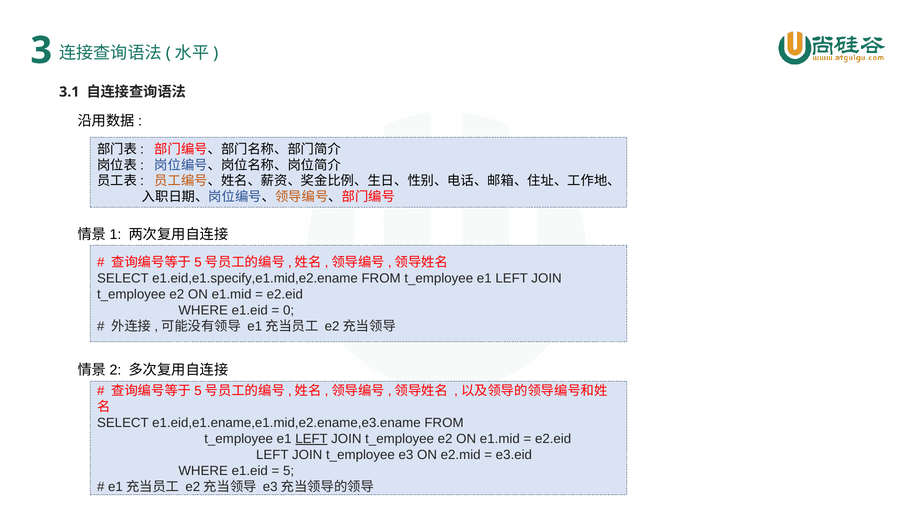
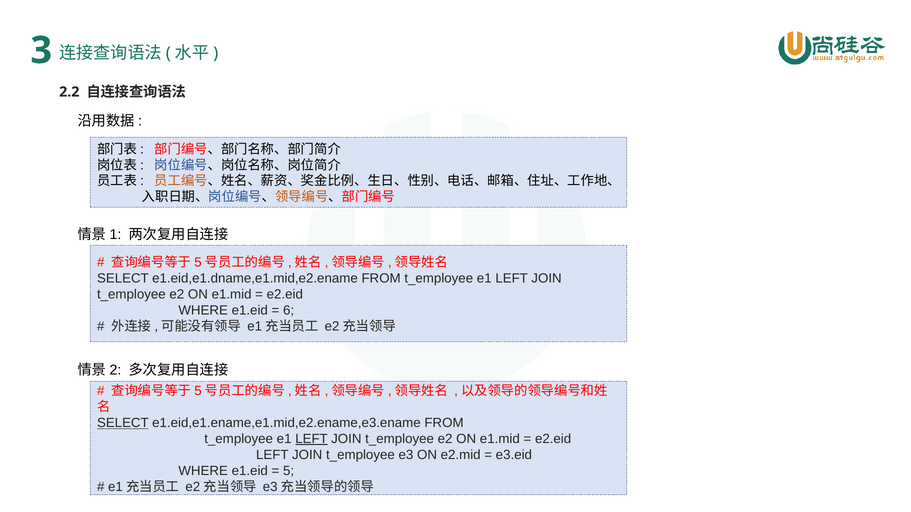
3.1: 3.1 -> 2.2 (69, 92)
e1.eid,e1.specify,e1.mid,e2.ename: e1.eid,e1.specify,e1.mid,e2.ename -> e1.eid,e1.dname,e1.mid,e2.ename (255, 279)
0: 0 -> 6 (289, 311)
SELECT underline: none -> present (123, 423)
